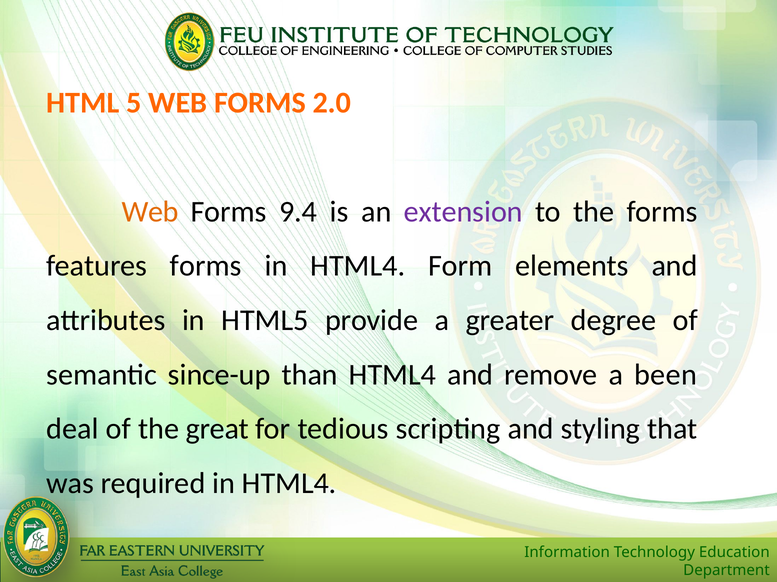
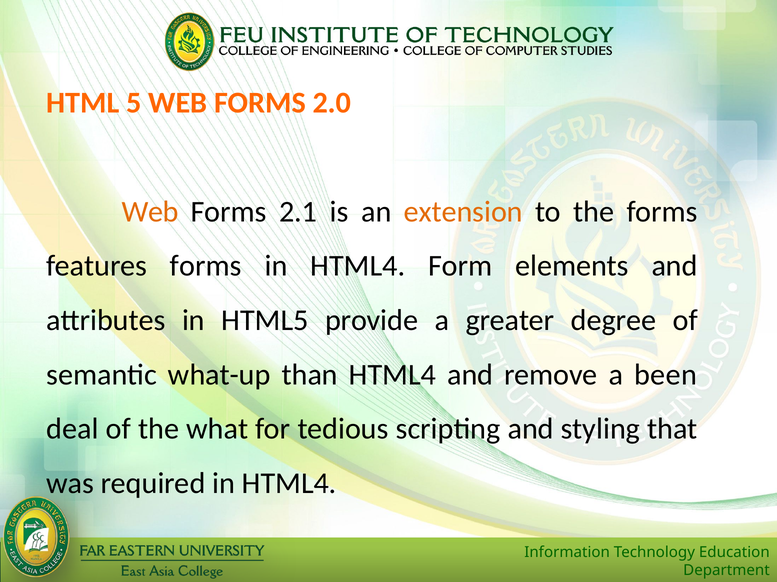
9.4: 9.4 -> 2.1 (298, 212)
extension colour: purple -> orange (463, 212)
since-up: since-up -> what-up (219, 375)
great: great -> what (217, 430)
